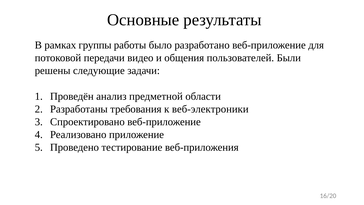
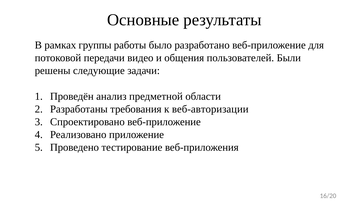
веб-электроники: веб-электроники -> веб-авторизации (210, 109)
